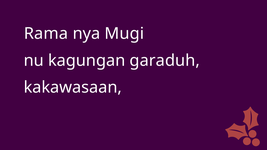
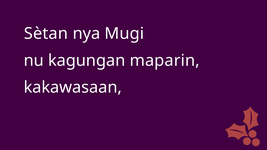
Rama: Rama -> Sètan (46, 34)
garaduh: garaduh -> maparin (165, 61)
